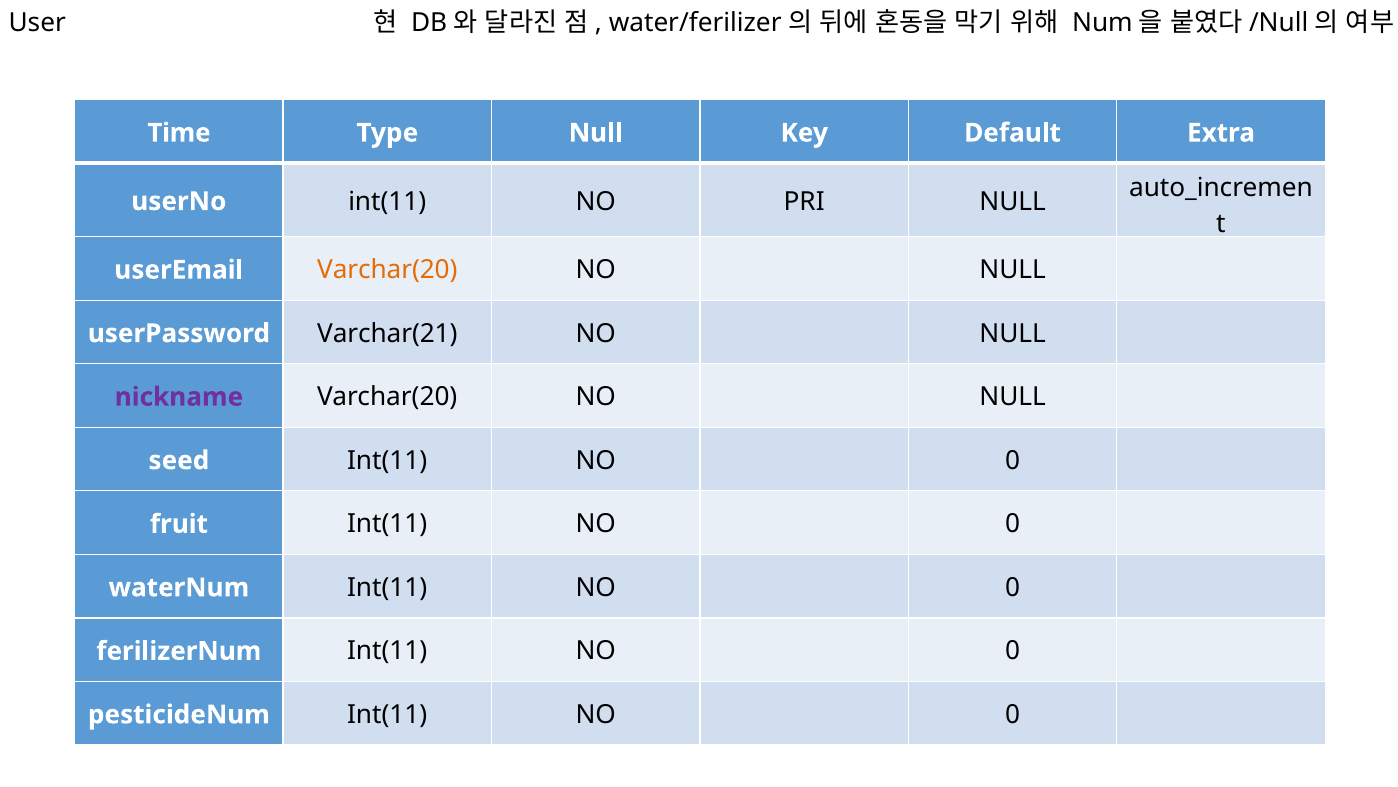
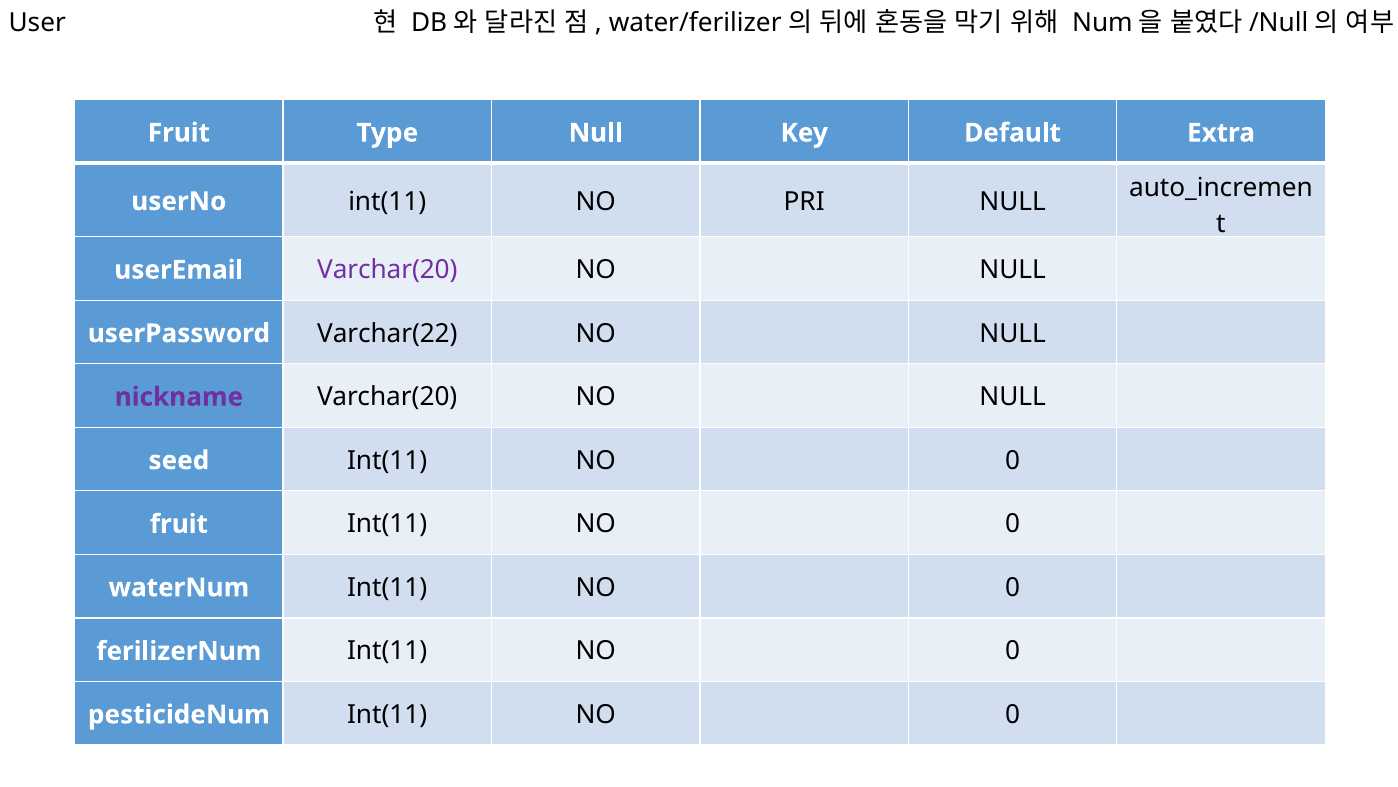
Time: Time -> Fruit (179, 133)
Varchar(20 colour: orange -> purple (387, 270)
Varchar(21: Varchar(21 -> Varchar(22 (387, 333)
